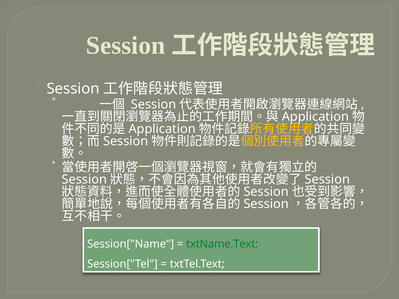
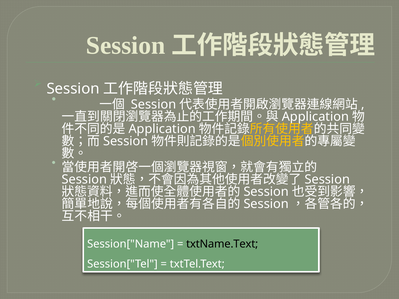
txtName.Text colour: green -> black (222, 244)
